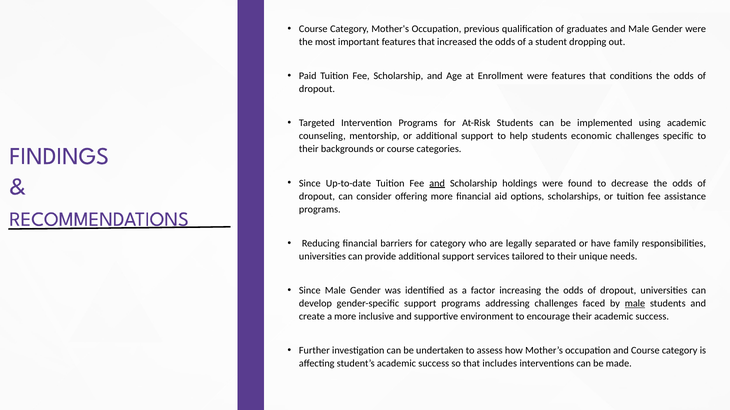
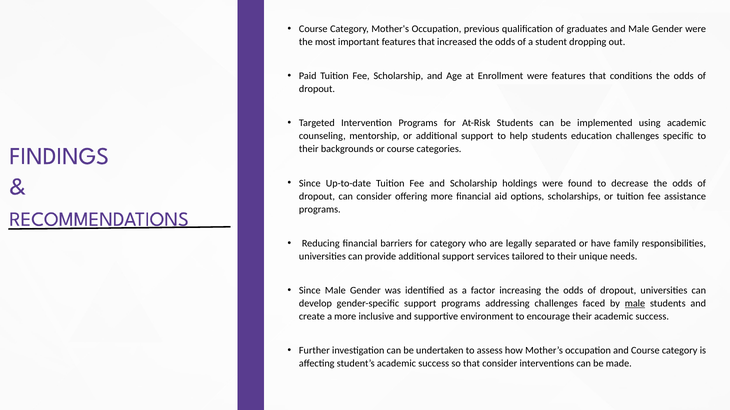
economic: economic -> education (592, 136)
and underline: present -> none (437, 183)
that includes: includes -> consider (500, 364)
